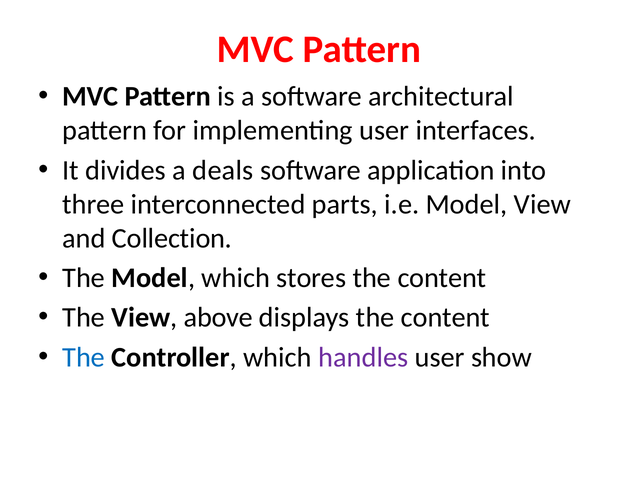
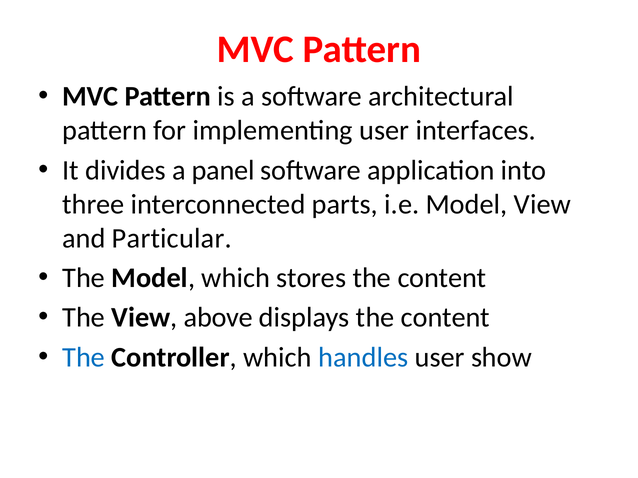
deals: deals -> panel (223, 170)
Collection: Collection -> Particular (172, 238)
handles colour: purple -> blue (363, 358)
